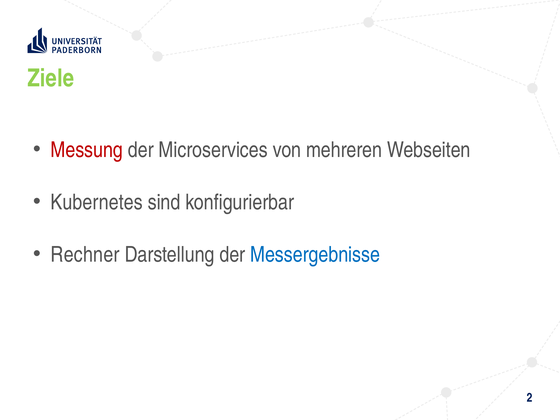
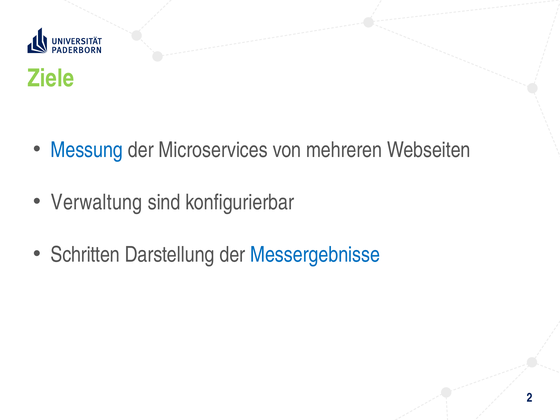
Messung colour: red -> blue (87, 150)
Kubernetes: Kubernetes -> Verwaltung (97, 202)
Rechner: Rechner -> Schritten (85, 255)
